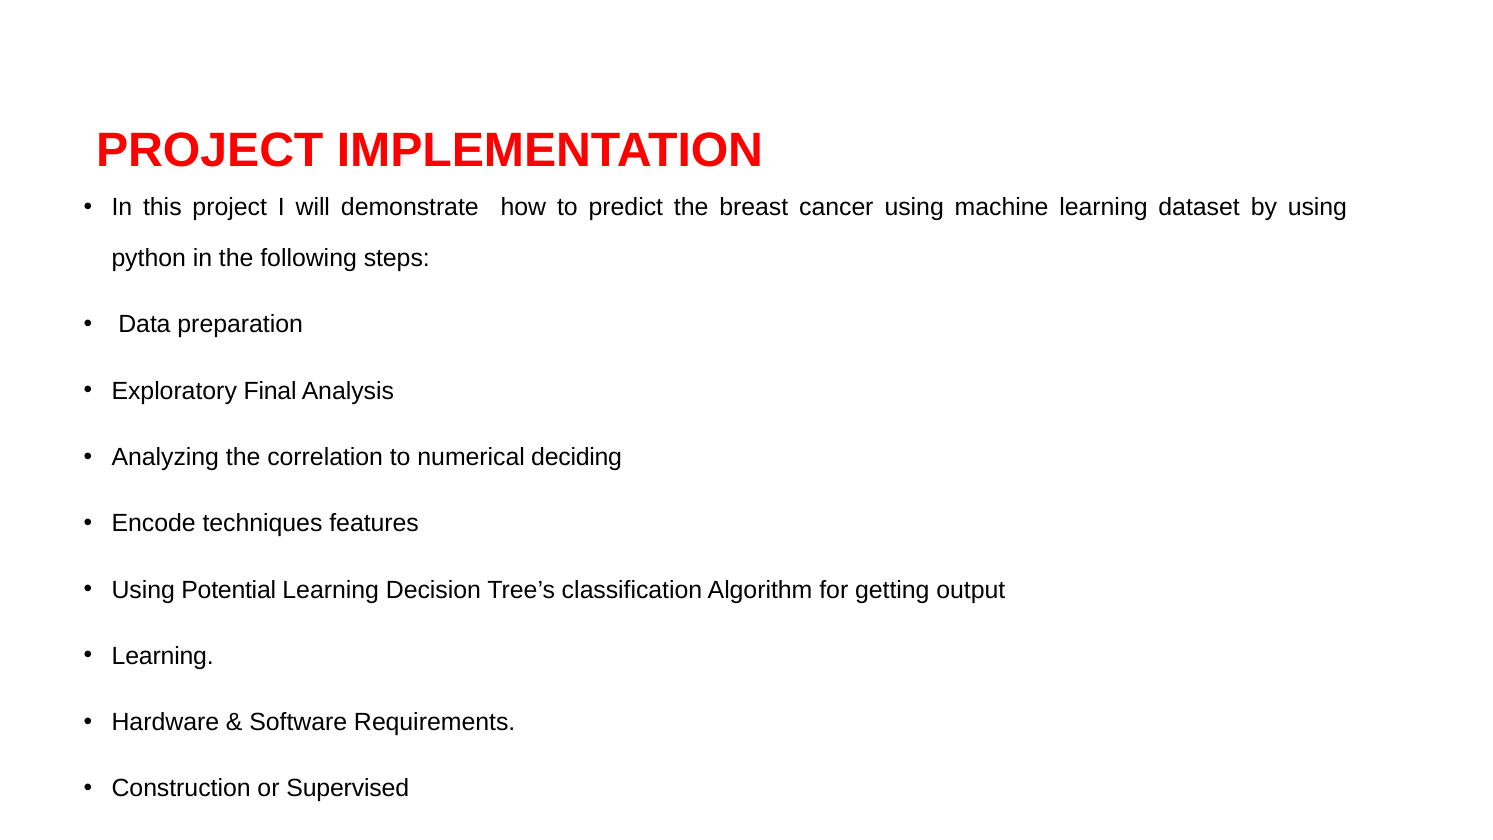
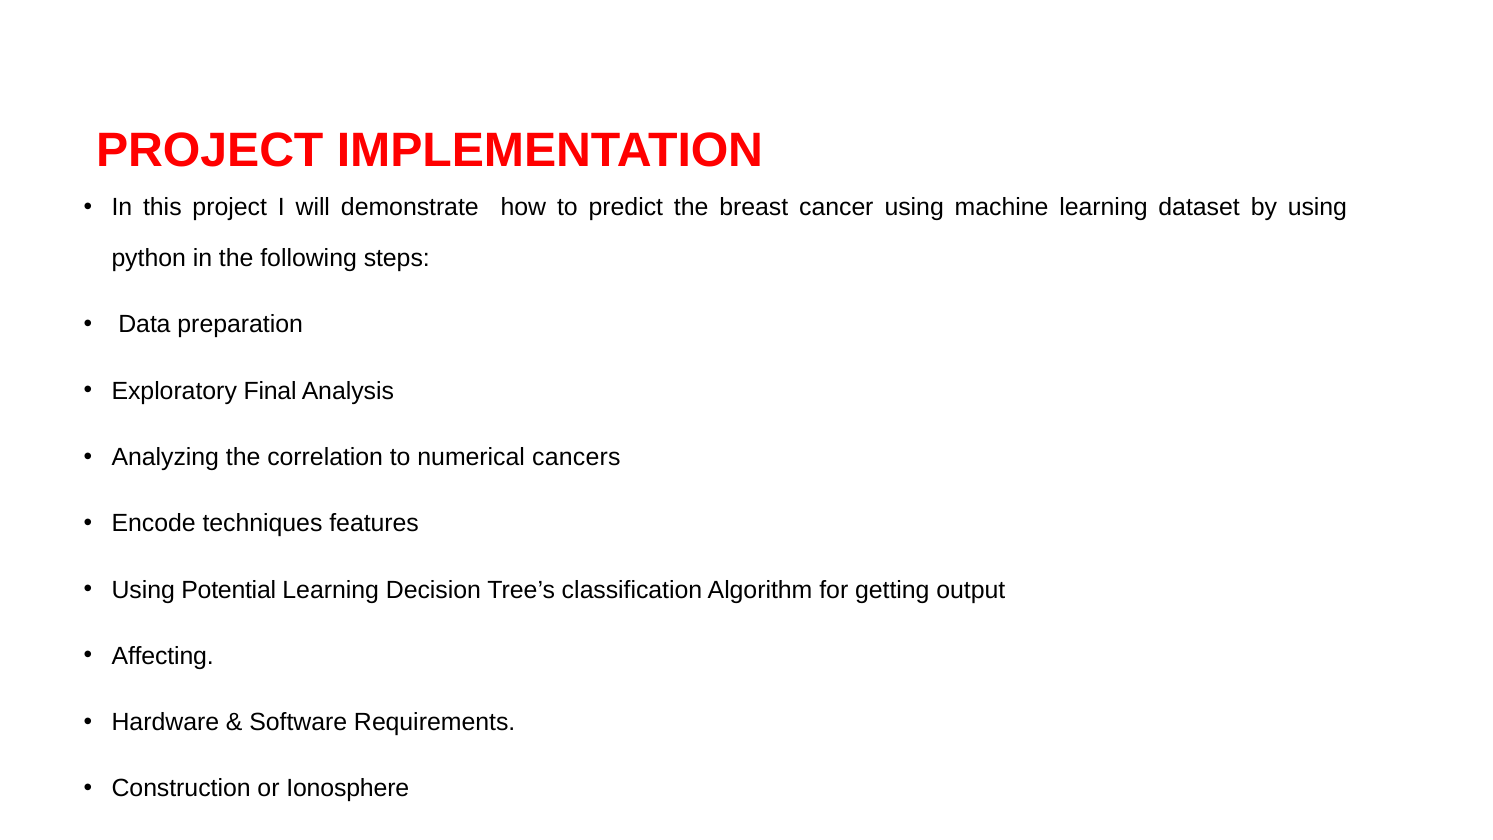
deciding: deciding -> cancers (576, 457)
Learning: Learning -> Affecting (163, 656)
Supervised: Supervised -> Ionosphere (348, 788)
